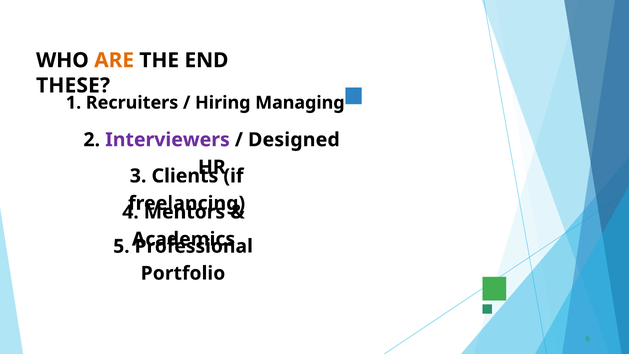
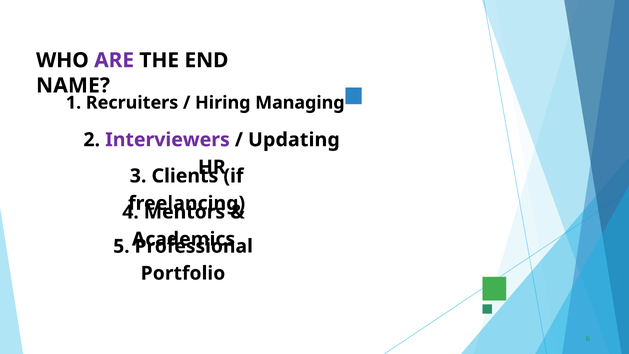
ARE colour: orange -> purple (114, 60)
THESE: THESE -> NAME (73, 85)
Designed: Designed -> Updating (294, 140)
